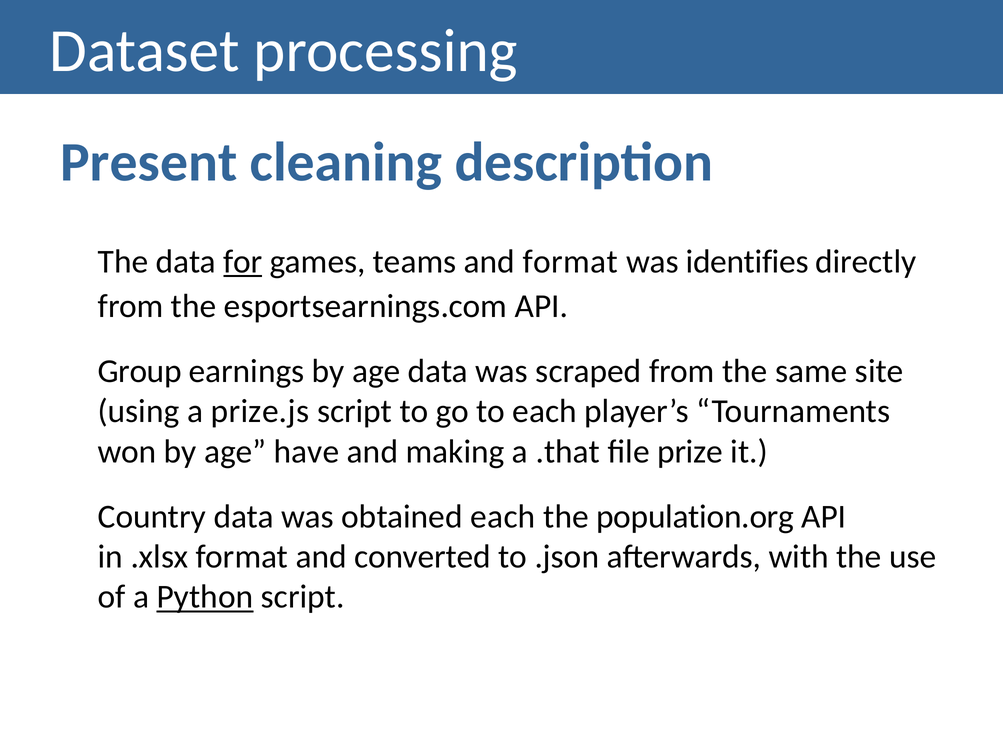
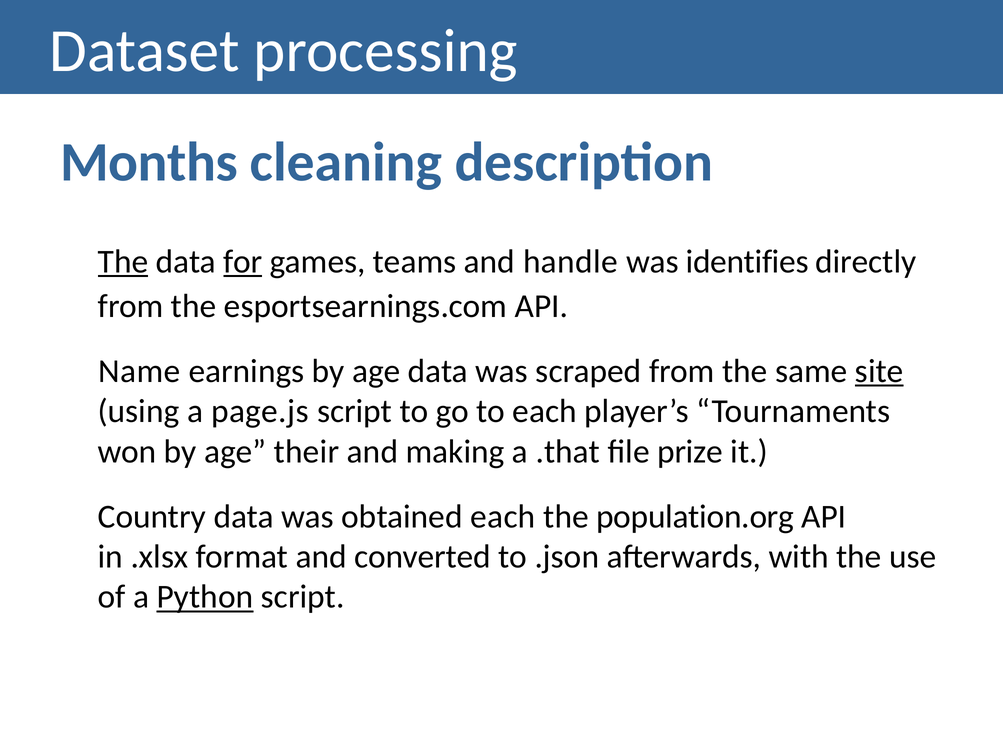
Present: Present -> Months (149, 162)
The underline: none -> present (123, 262)
and format: format -> handle (570, 262)
Group: Group -> Name (139, 371)
site underline: none -> present (879, 371)
prize.js: prize.js -> page.js (260, 412)
have: have -> their (306, 452)
